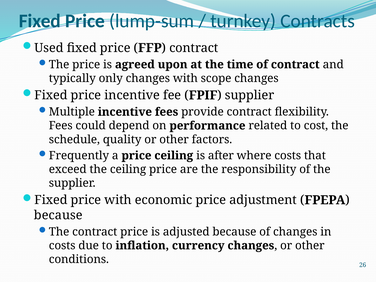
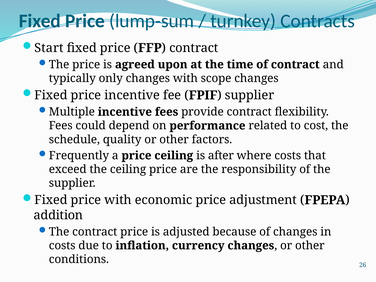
Used: Used -> Start (49, 48)
because: because -> addition (58, 215)
